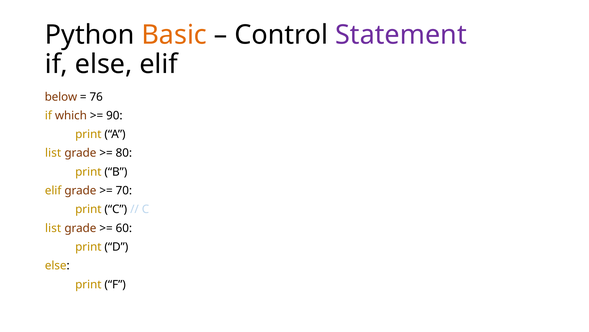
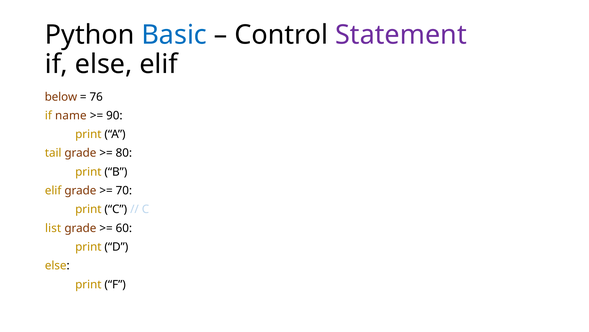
Basic colour: orange -> blue (174, 35)
which: which -> name (71, 115)
list: list -> tail (53, 153)
